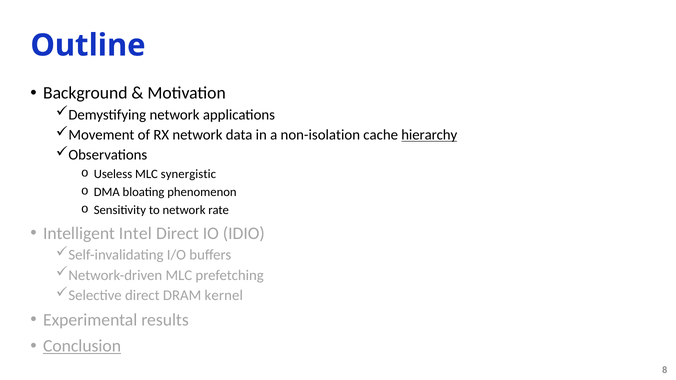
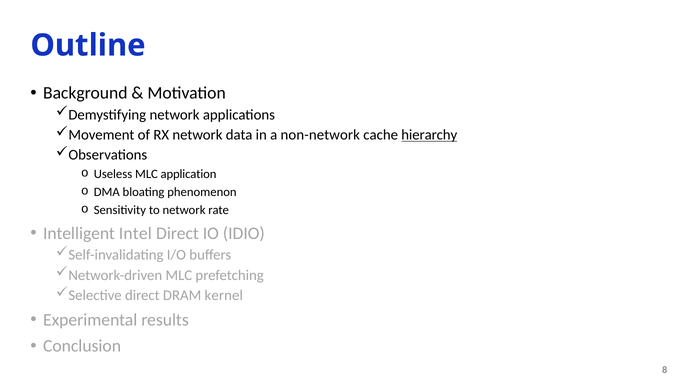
non-isolation: non-isolation -> non-network (320, 135)
synergistic: synergistic -> application (189, 174)
Conclusion underline: present -> none (82, 346)
